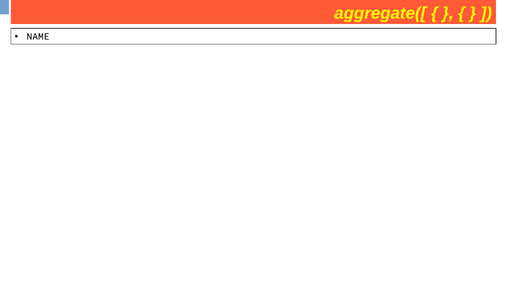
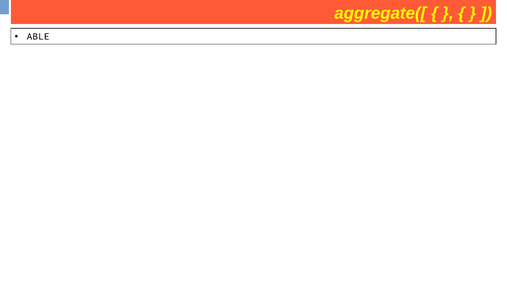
NAME: NAME -> ABLE (38, 36)
